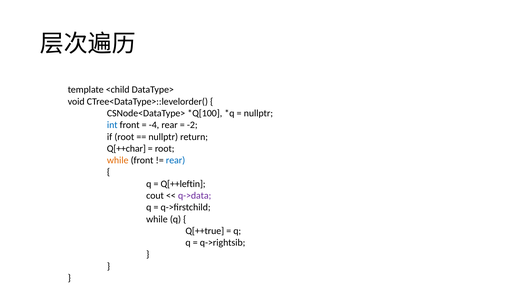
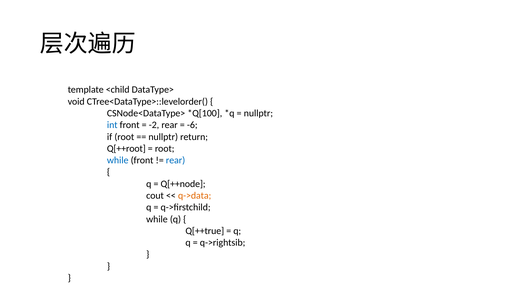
-4: -4 -> -2 (154, 125)
-2: -2 -> -6 (192, 125)
Q[++char: Q[++char -> Q[++root (126, 149)
while colour: orange -> blue (118, 160)
Q[++leftin: Q[++leftin -> Q[++node (183, 184)
q->data colour: purple -> orange (195, 196)
